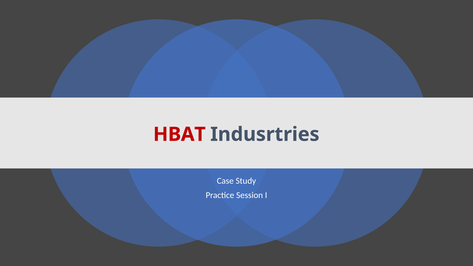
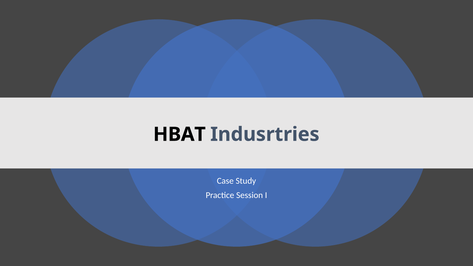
HBAT colour: red -> black (179, 134)
